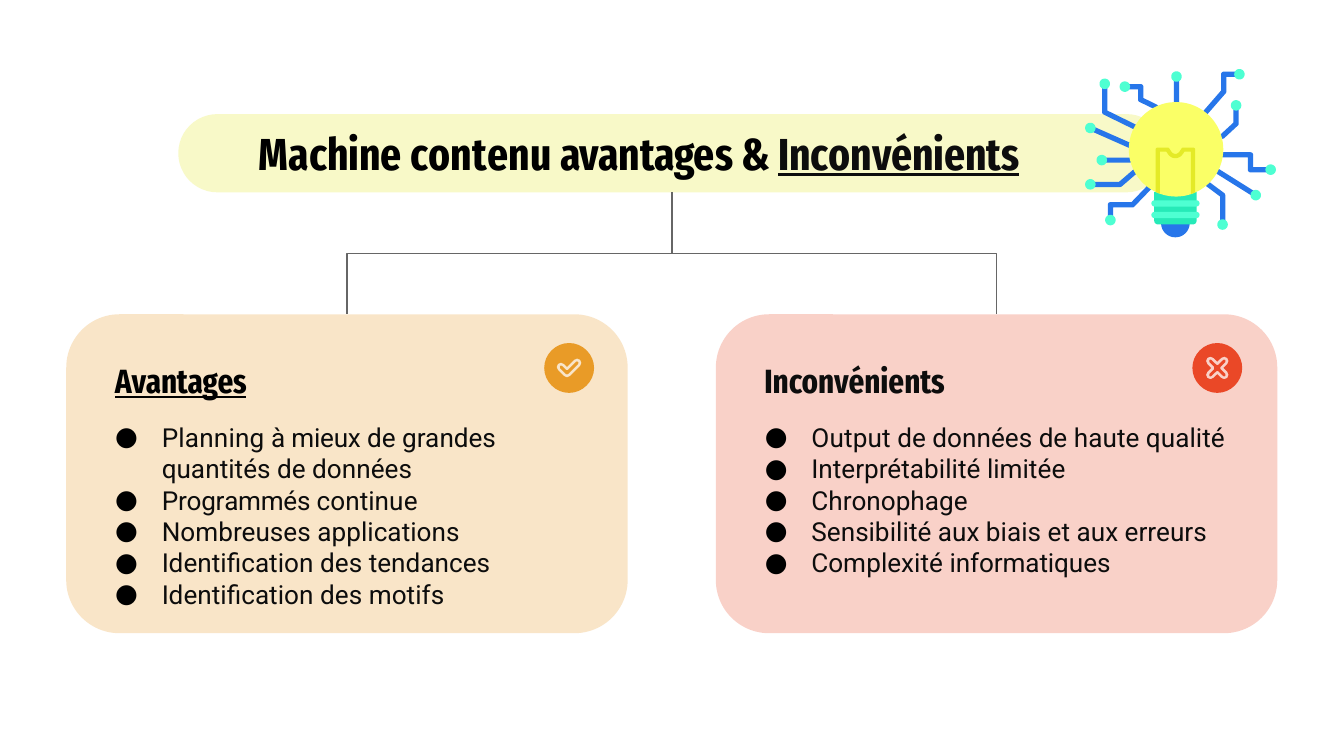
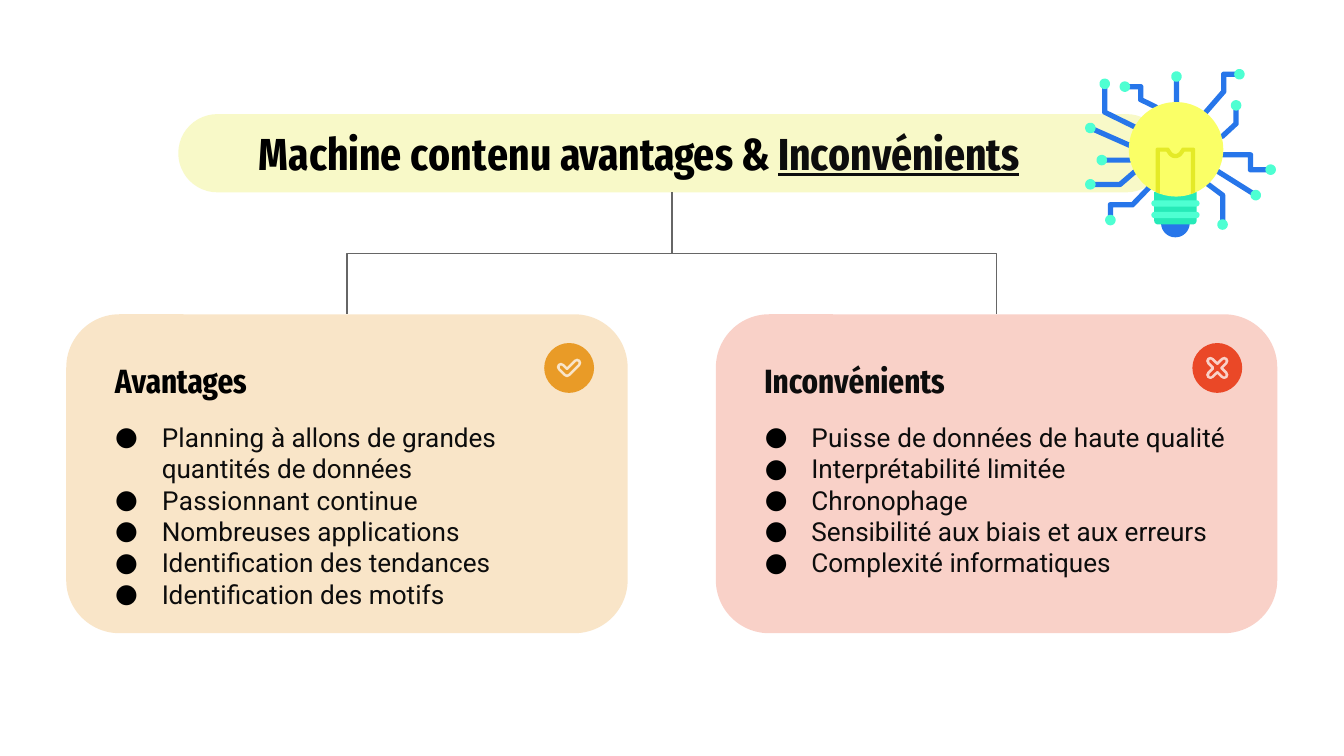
Avantages underline: present -> none (181, 382)
mieux: mieux -> allons (326, 439)
Output: Output -> Puisse (851, 439)
Programmés: Programmés -> Passionnant (236, 501)
